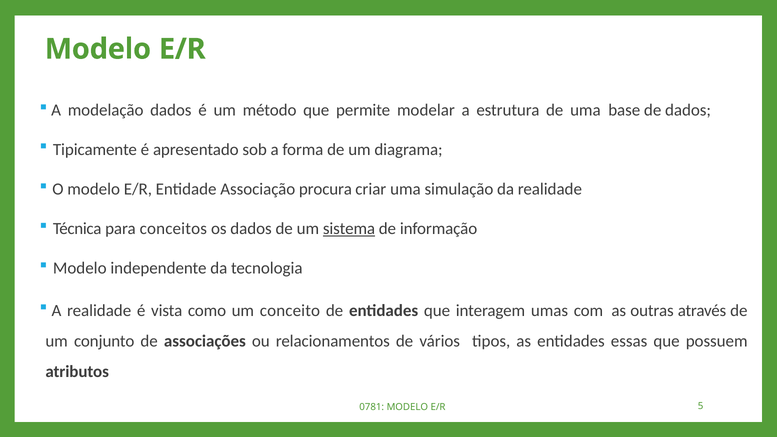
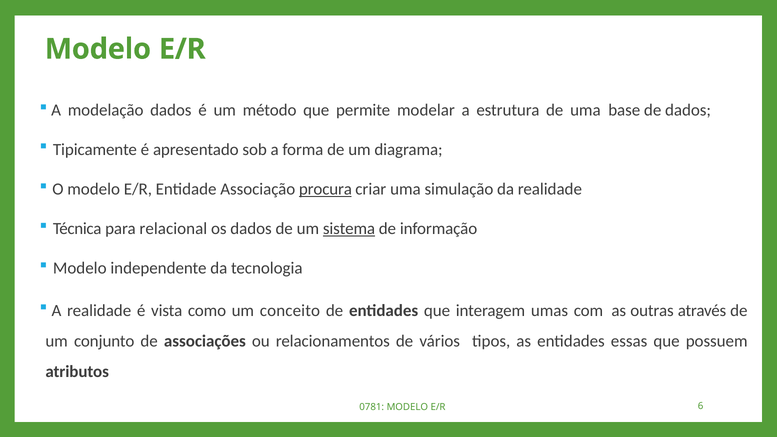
procura underline: none -> present (325, 189)
conceitos: conceitos -> relacional (173, 229)
5: 5 -> 6 (701, 406)
